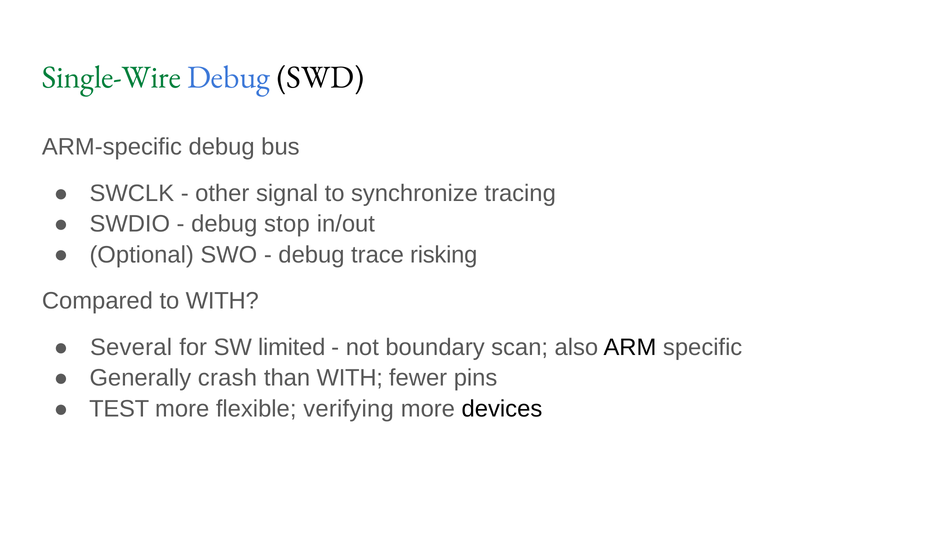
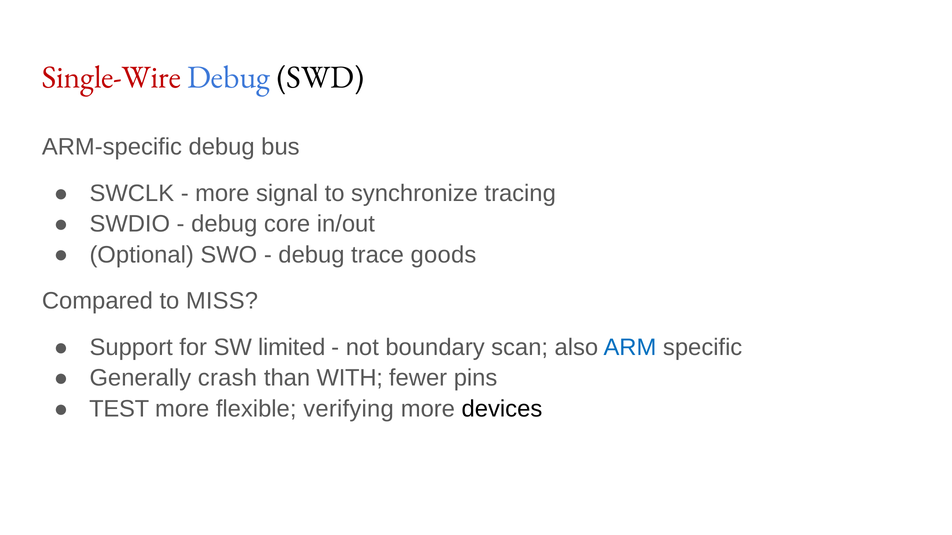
Single-Wire colour: green -> red (111, 77)
other: other -> more (222, 194)
stop: stop -> core (287, 224)
risking: risking -> goods (443, 255)
to WITH: WITH -> MISS (222, 301)
Several: Several -> Support (131, 348)
ARM colour: black -> blue (630, 348)
